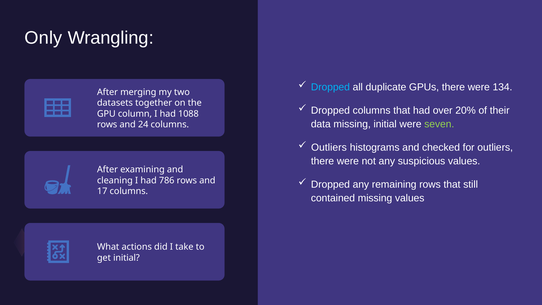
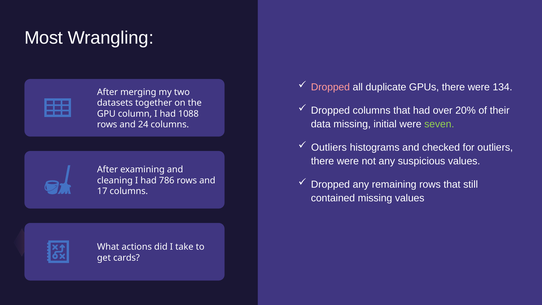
Only: Only -> Most (44, 38)
Dropped colour: light blue -> pink (330, 87)
initial: initial -> cards (126, 258)
